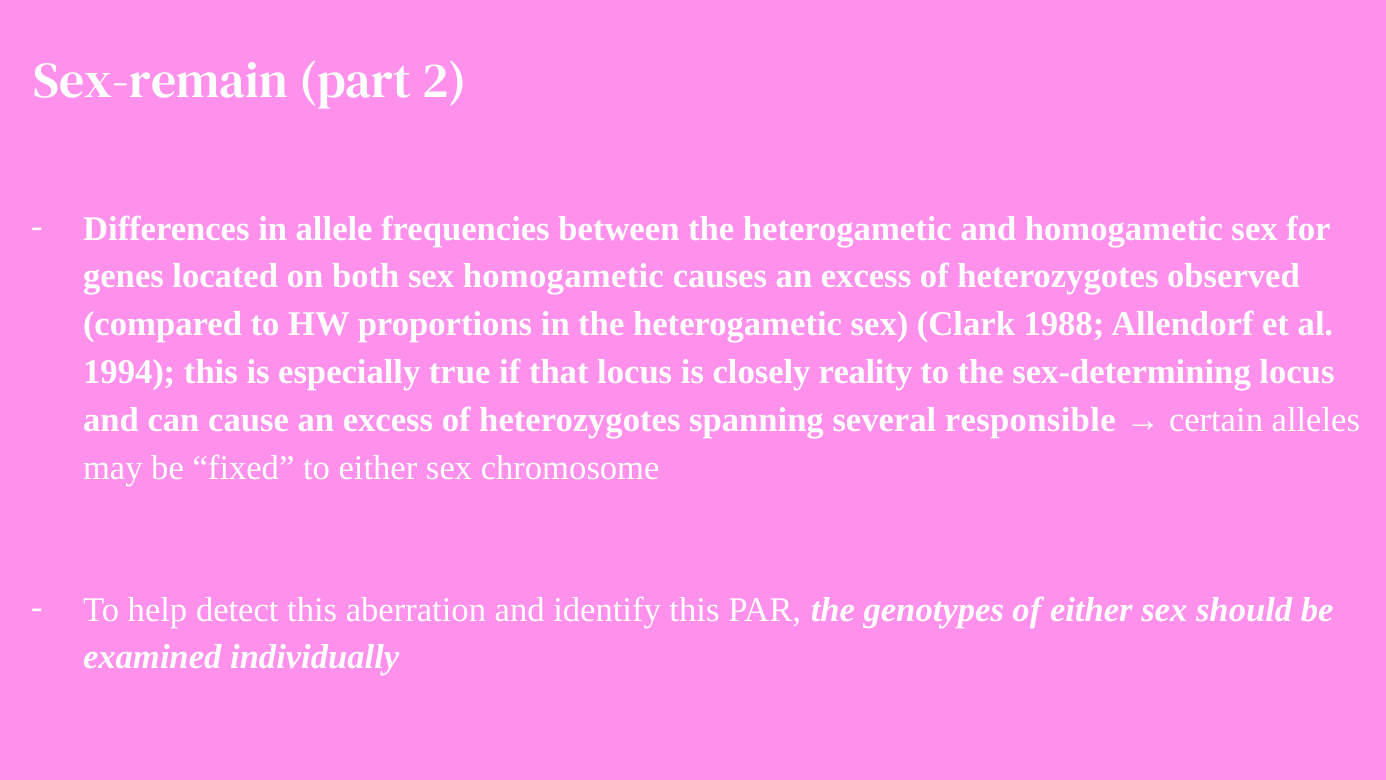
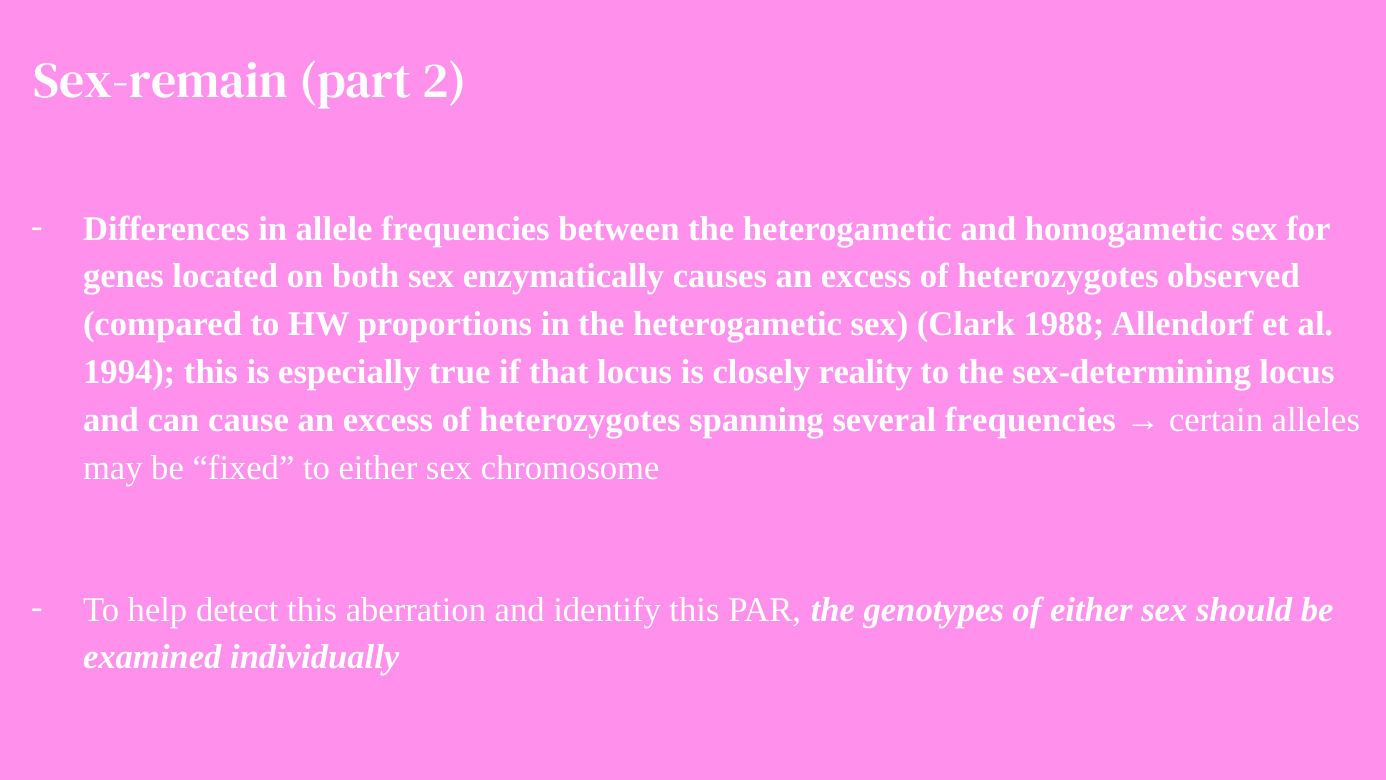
sex homogametic: homogametic -> enzymatically (564, 276)
several responsible: responsible -> frequencies (1030, 420)
